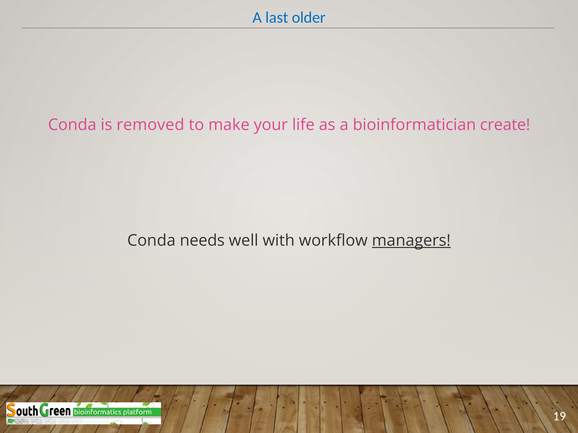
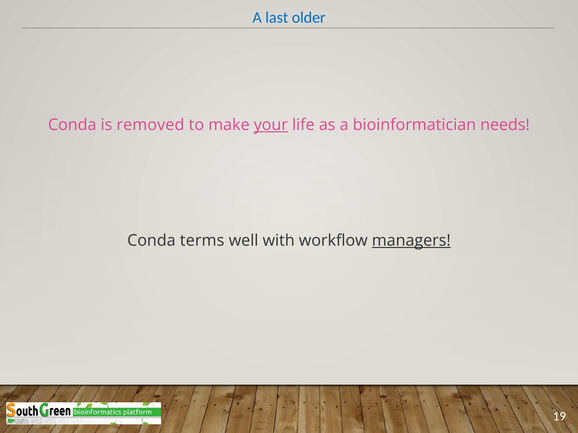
your underline: none -> present (271, 125)
create: create -> needs (505, 125)
needs: needs -> terms (202, 241)
